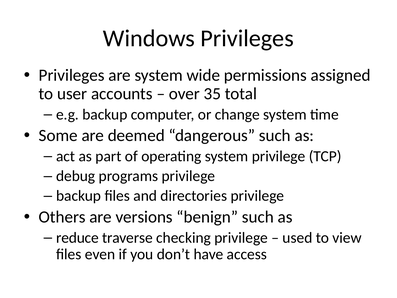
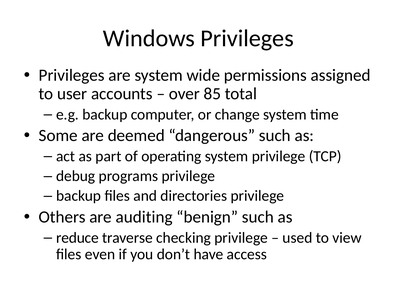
35: 35 -> 85 (212, 94)
versions: versions -> auditing (144, 217)
